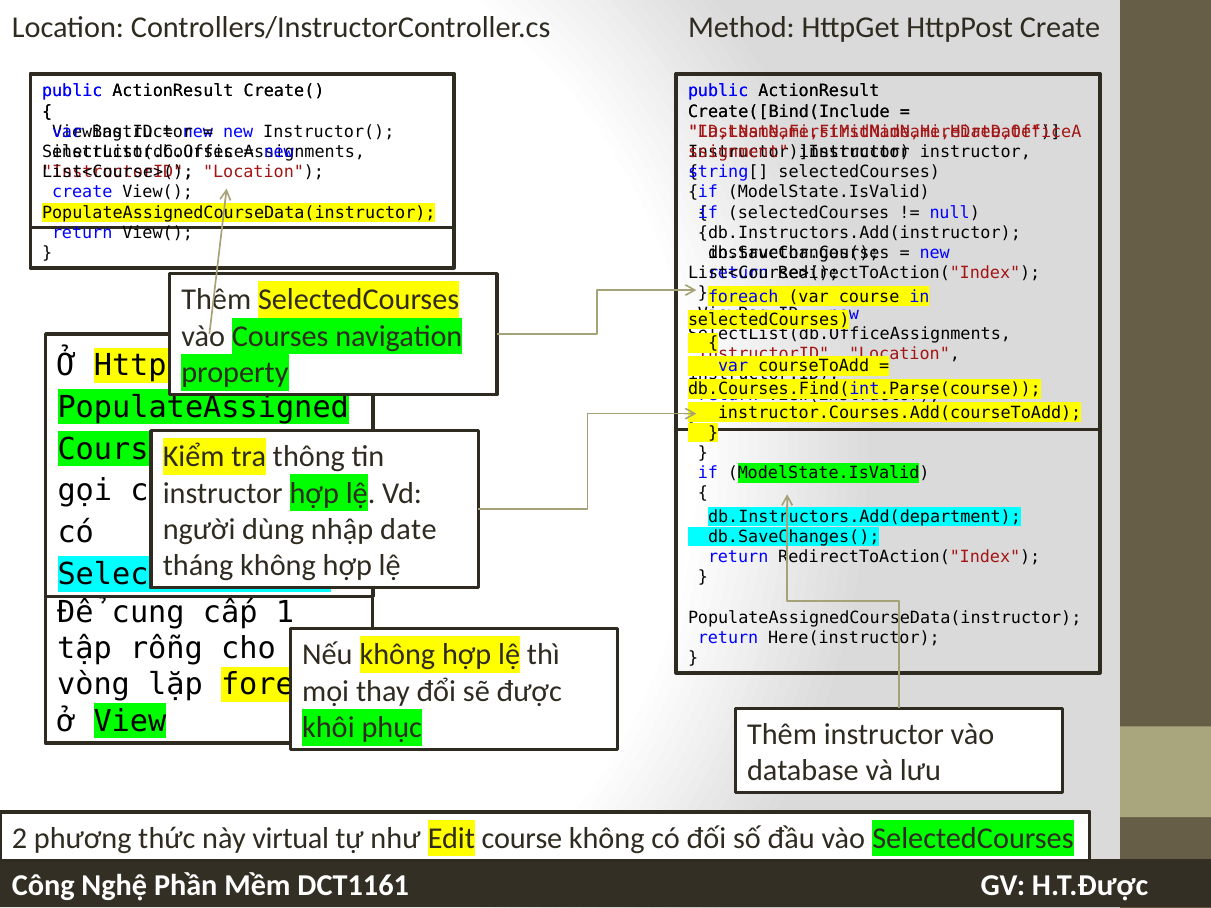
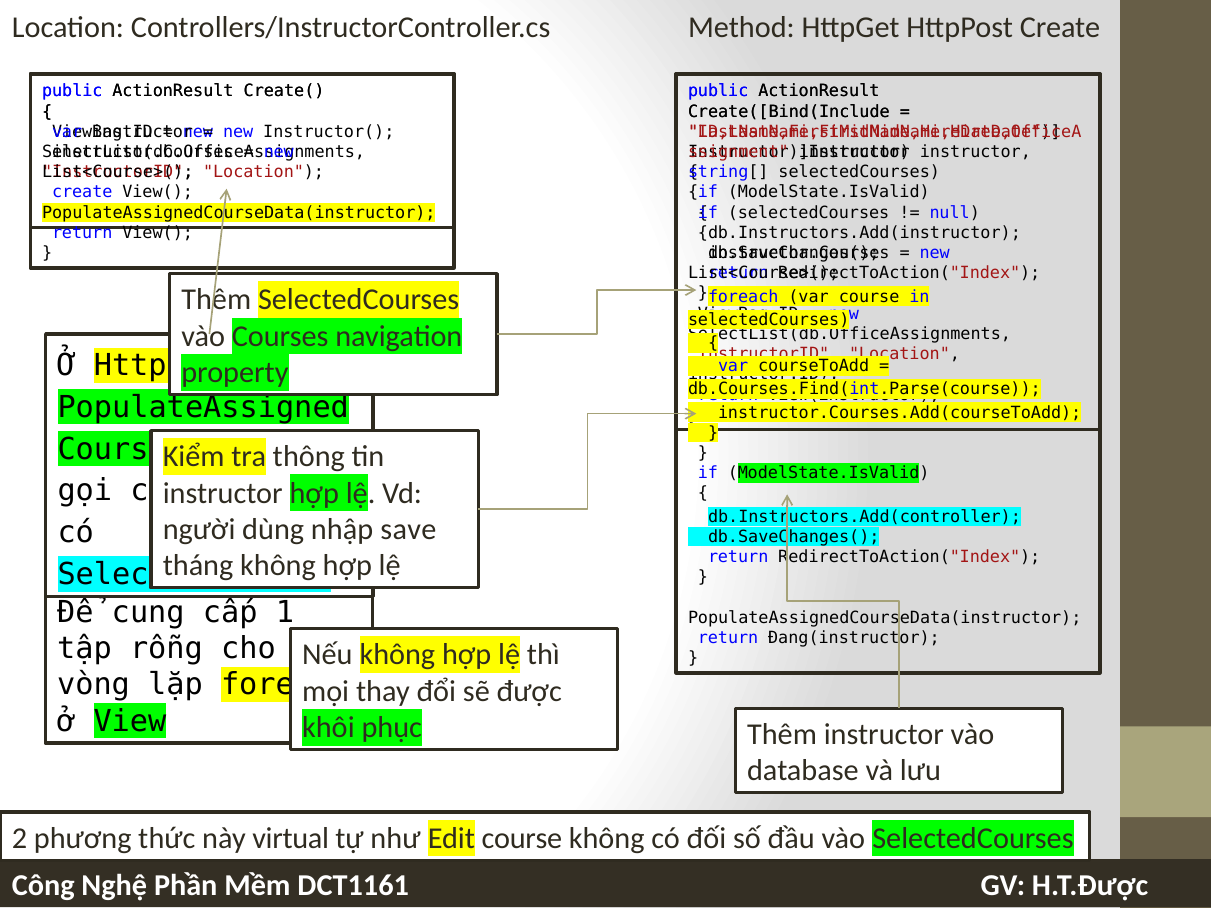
db.Instructors.Add(department: db.Instructors.Add(department -> db.Instructors.Add(controller (864, 517)
date: date -> save (408, 530)
Here(instructor: Here(instructor -> Đang(instructor (854, 638)
